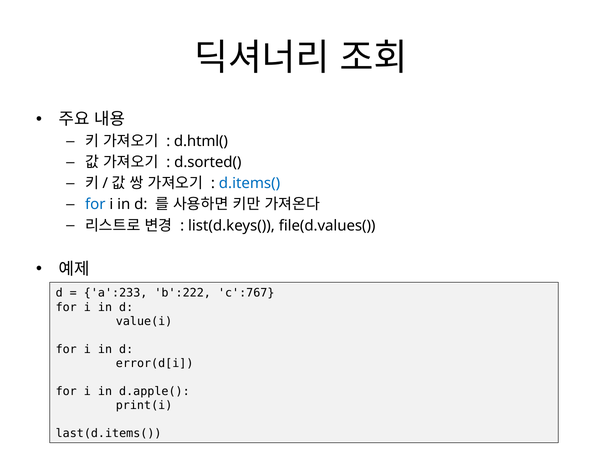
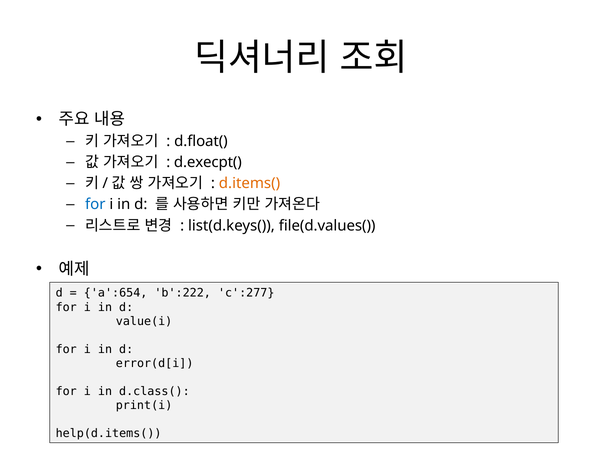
d.html(: d.html( -> d.float( (201, 142)
d.sorted(: d.sorted( -> d.execpt( (208, 163)
d.items( colour: blue -> orange (250, 184)
a':233: a':233 -> a':654 (116, 293)
c':767: c':767 -> c':277 (246, 293)
d.apple(: d.apple( -> d.class( (154, 392)
last(d.items(: last(d.items( -> help(d.items( (109, 434)
